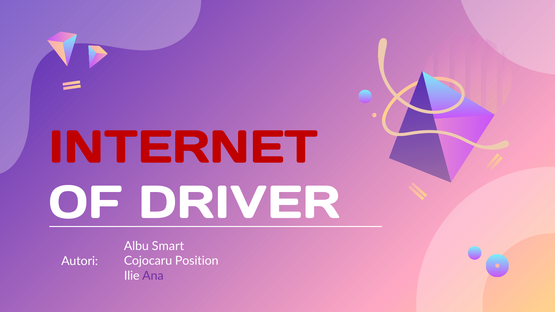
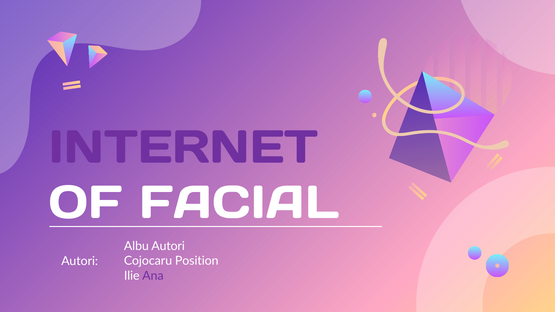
INTERNET colour: red -> purple (183, 148)
DRIVER: DRIVER -> FACIAL (239, 203)
Albu Smart: Smart -> Autori (168, 246)
